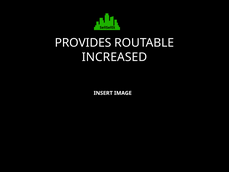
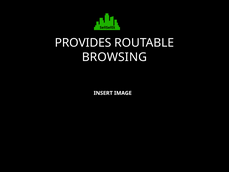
INCREASED: INCREASED -> BROWSING (114, 57)
